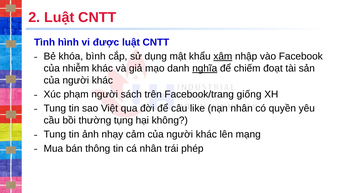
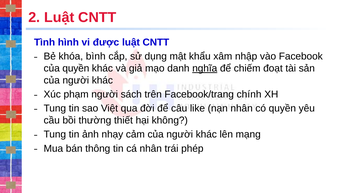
xâm underline: present -> none (223, 56)
của nhiễm: nhiễm -> quyền (76, 68)
giống: giống -> chính (249, 94)
tụng: tụng -> thiết (123, 120)
